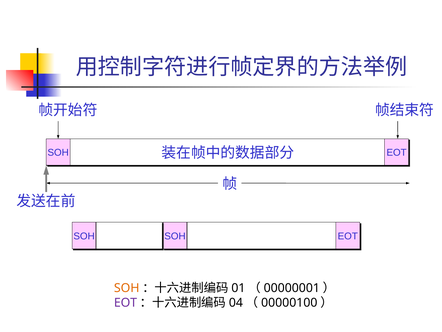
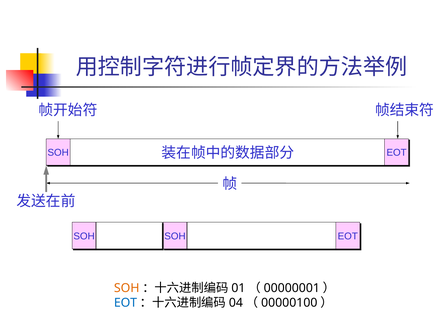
EOT colour: purple -> blue (125, 302)
